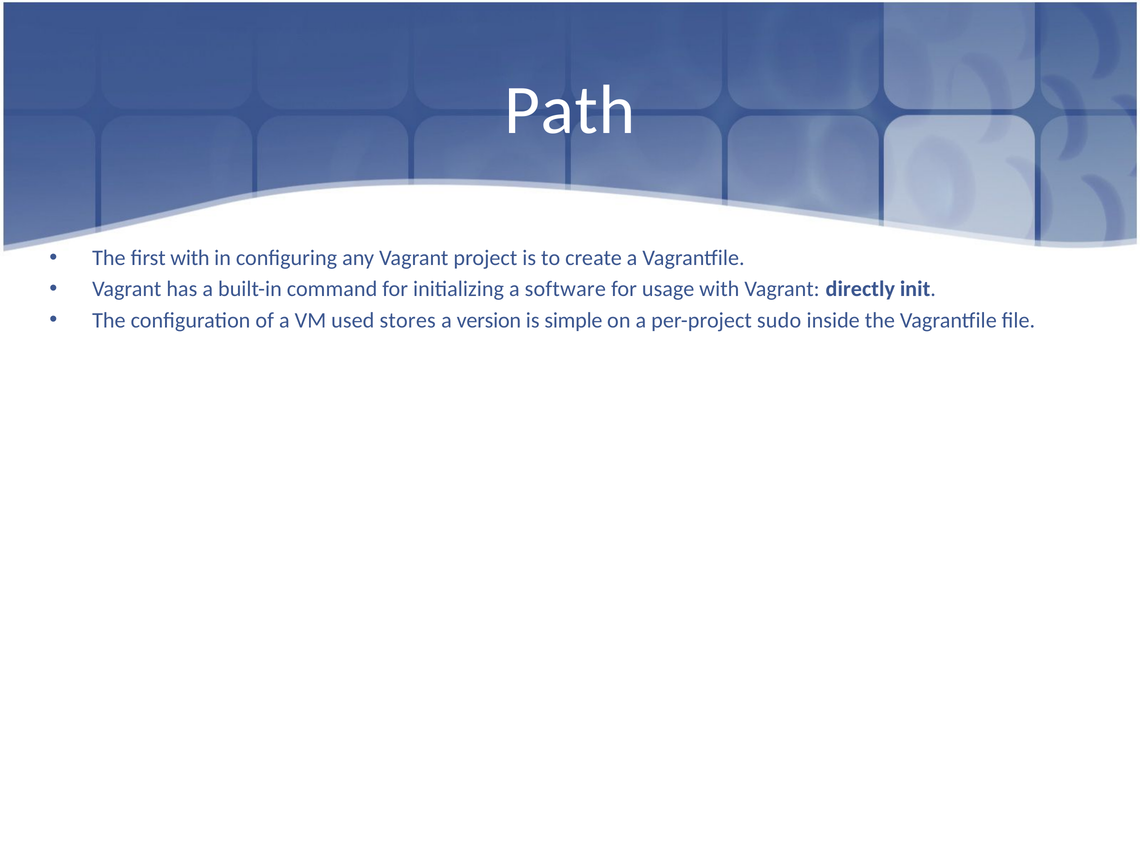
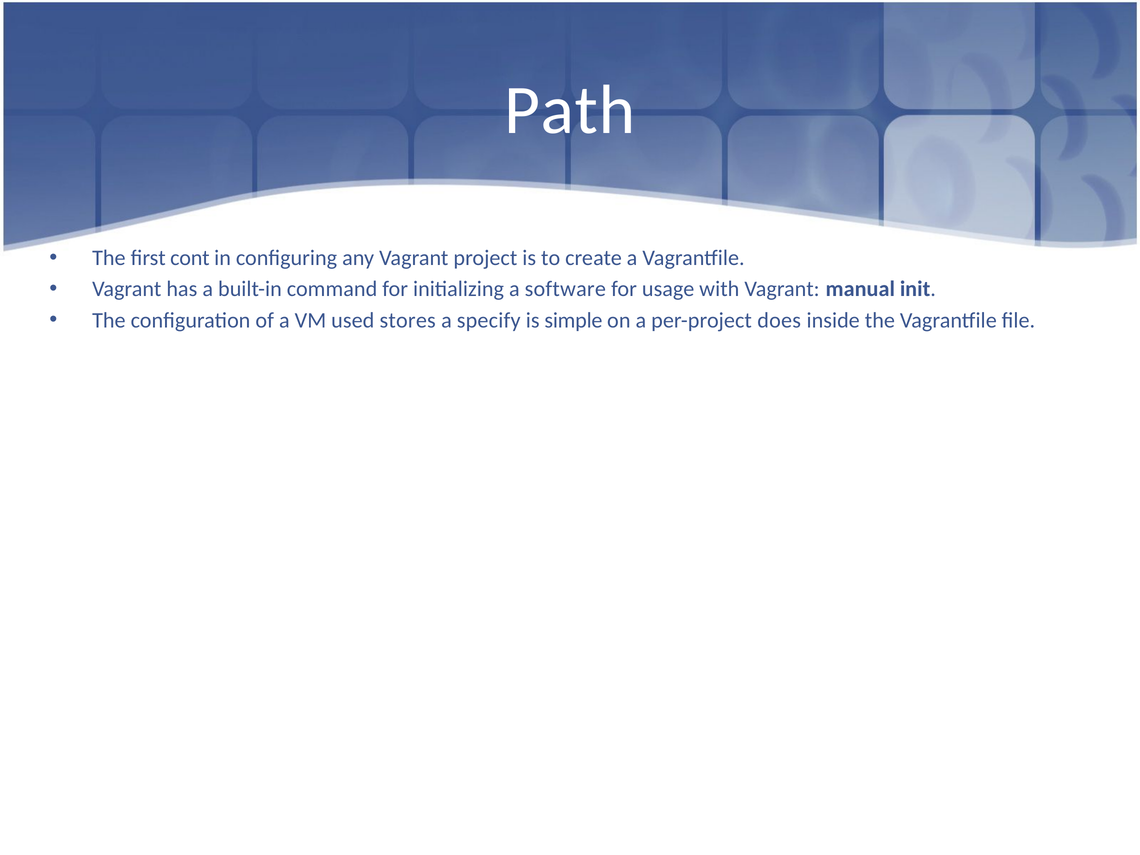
first with: with -> cont (190, 258)
directly: directly -> manual (860, 289)
version: version -> specify (489, 320)
sudo: sudo -> does (779, 320)
